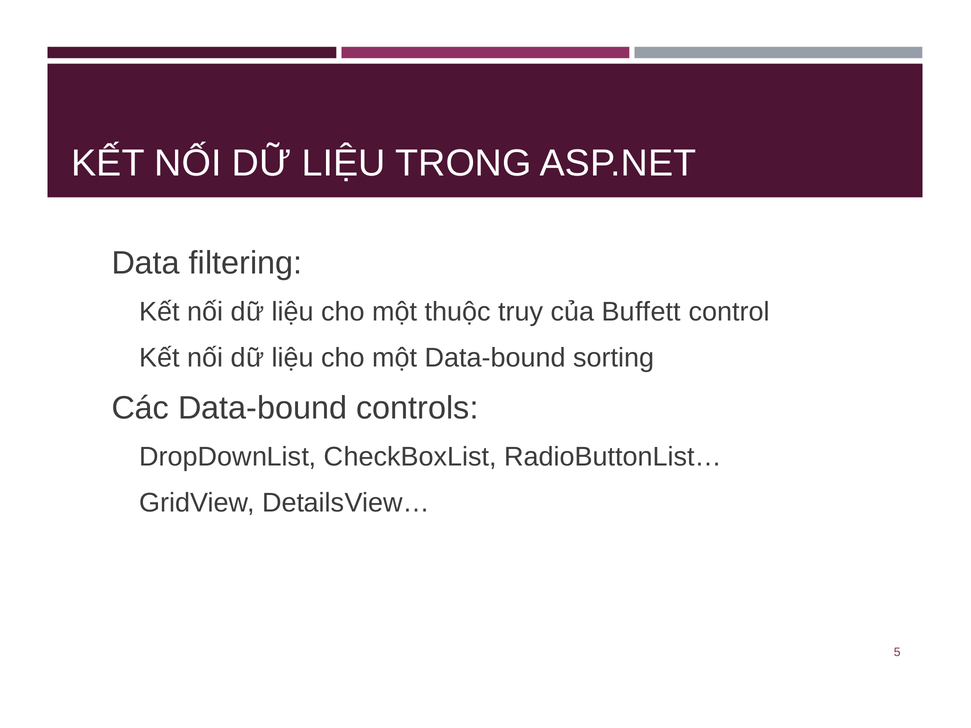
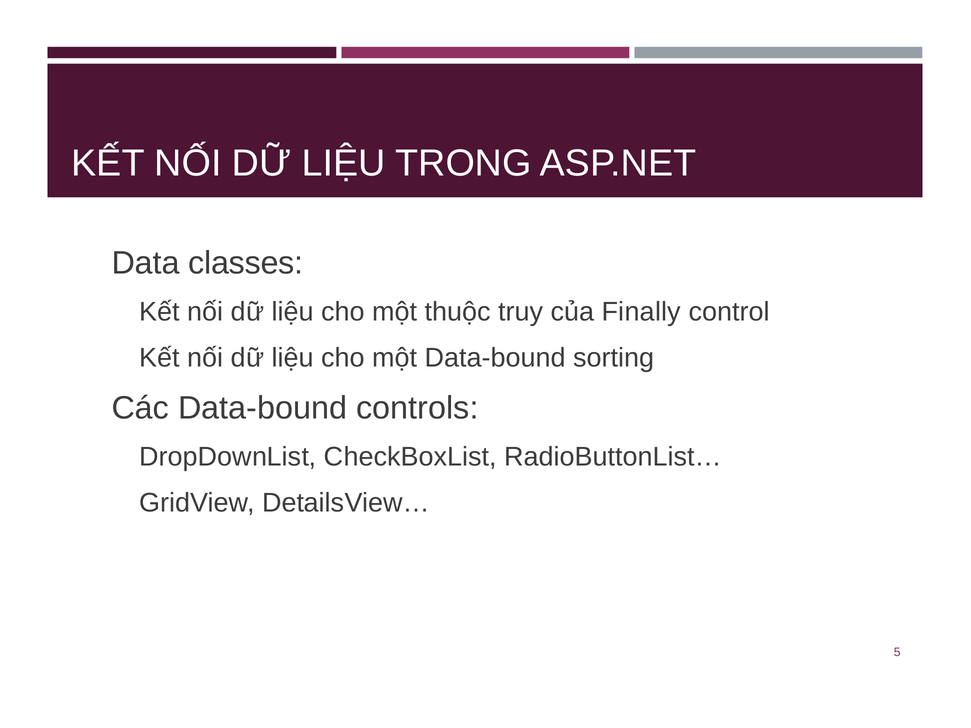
filtering: filtering -> classes (246, 263)
Buffett: Buffett -> Finally (641, 312)
